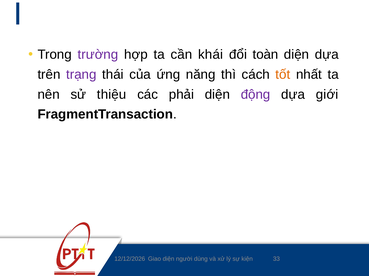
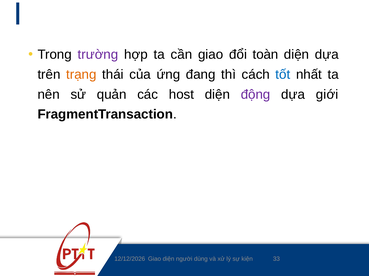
cần khái: khái -> giao (211, 55)
trạng colour: purple -> orange (81, 75)
năng: năng -> đang (201, 75)
tốt colour: orange -> blue (283, 75)
thiệu: thiệu -> quản (112, 95)
phải: phải -> host (181, 95)
